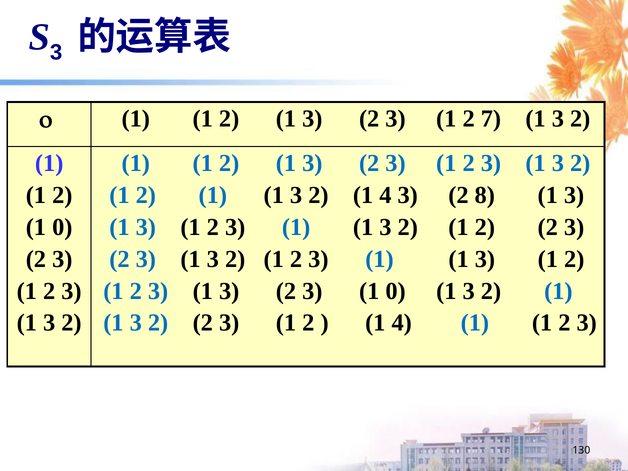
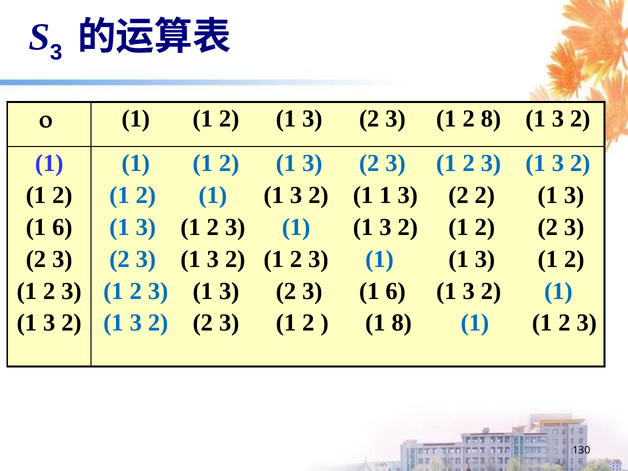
2 7: 7 -> 8 (491, 119)
4: 4 -> 1 (385, 195)
8: 8 -> 2 (485, 195)
0: 0 -> 6 (62, 227)
3 1 0: 0 -> 6 (396, 291)
4: 4 -> 8 (402, 323)
